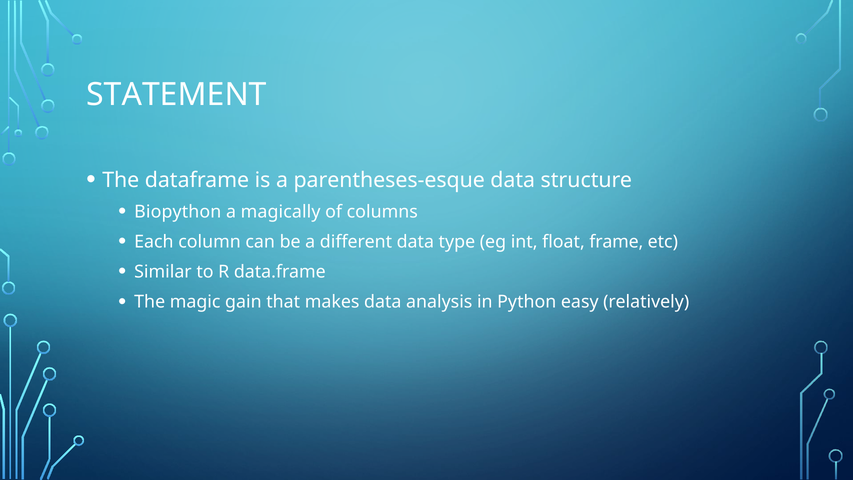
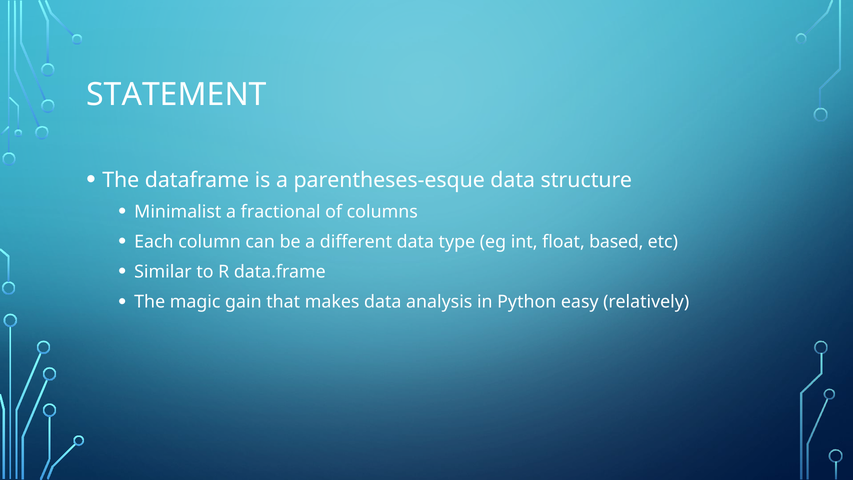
Biopython: Biopython -> Minimalist (178, 212)
magically: magically -> fractional (281, 212)
frame: frame -> based (616, 242)
